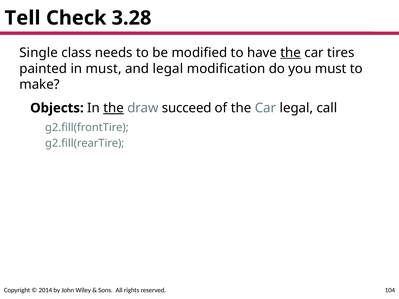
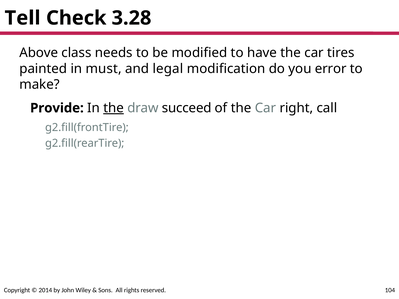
Single: Single -> Above (39, 53)
the underline: present -> none (291, 53)
you must: must -> error (331, 69)
Objects: Objects -> Provide (57, 108)
Car legal: legal -> right (296, 108)
